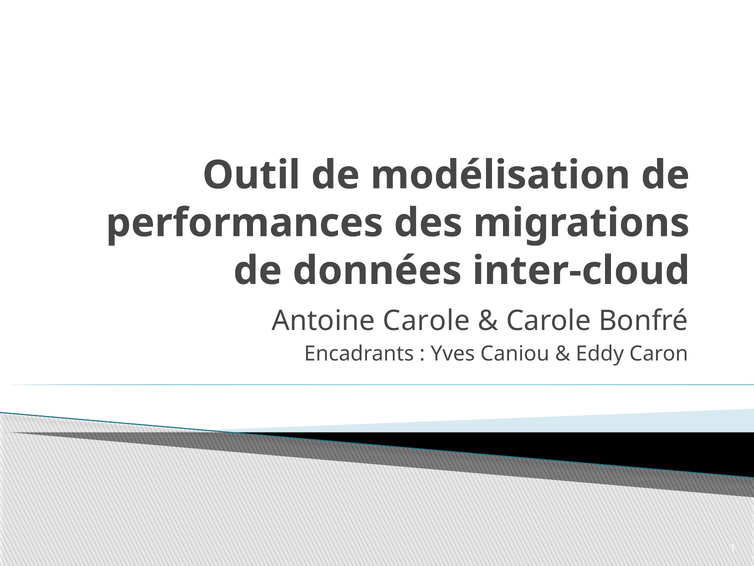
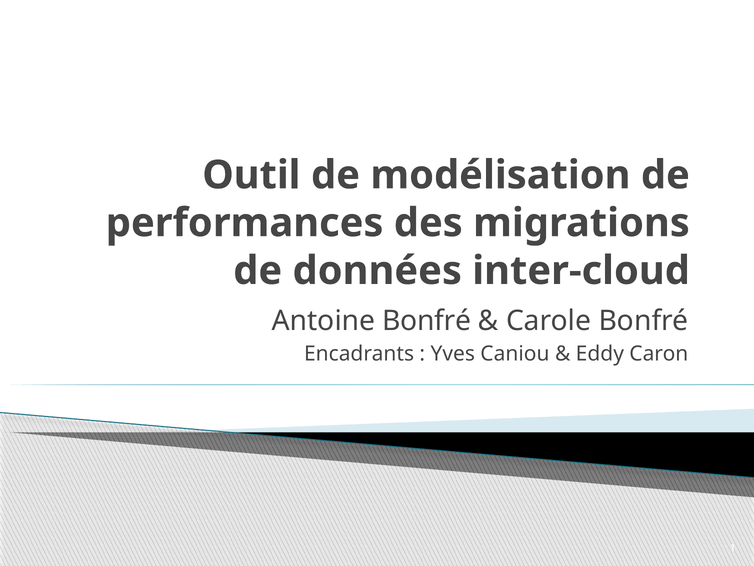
Antoine Carole: Carole -> Bonfré (427, 320)
